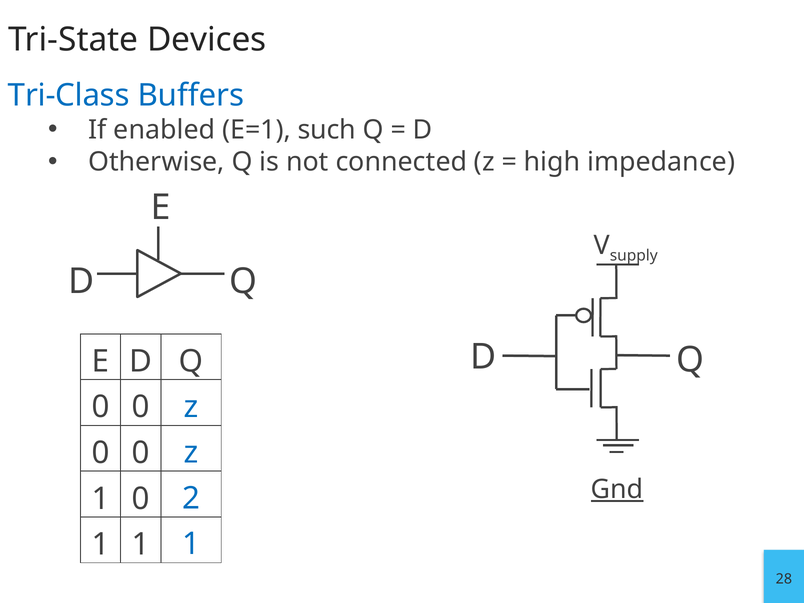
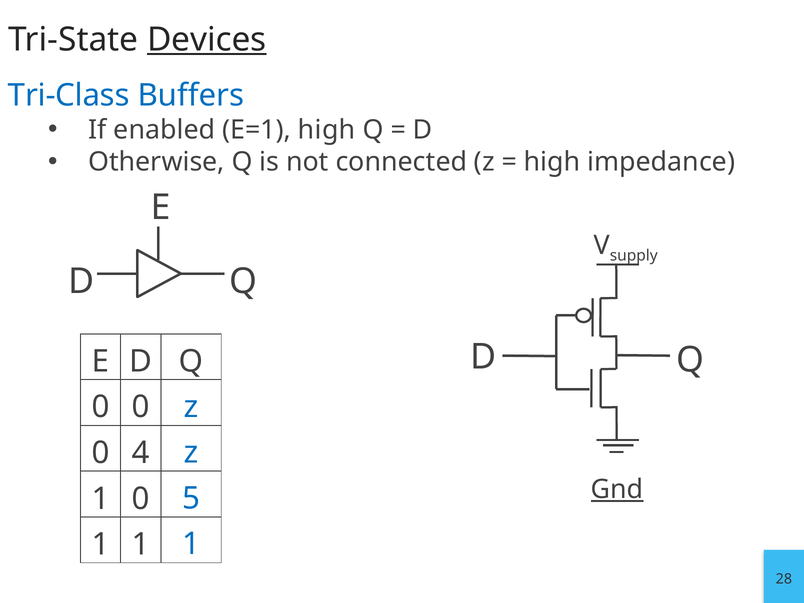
Devices underline: none -> present (207, 40)
E=1 such: such -> high (327, 130)
0: 0 -> 4 (141, 453)
2: 2 -> 5 (191, 498)
